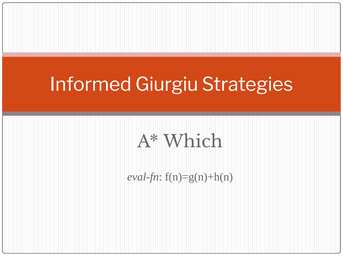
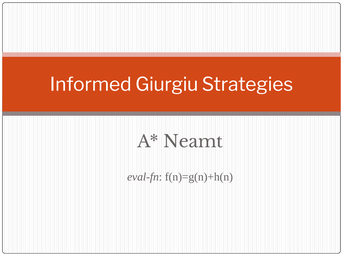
Which: Which -> Neamt (193, 142)
